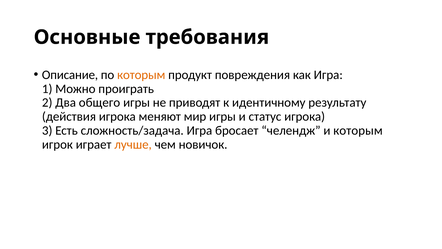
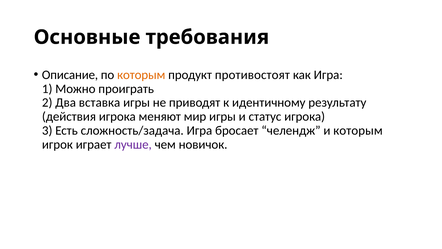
повреждения: повреждения -> противостоят (252, 75)
общего: общего -> вставка (100, 103)
лучше colour: orange -> purple (133, 144)
